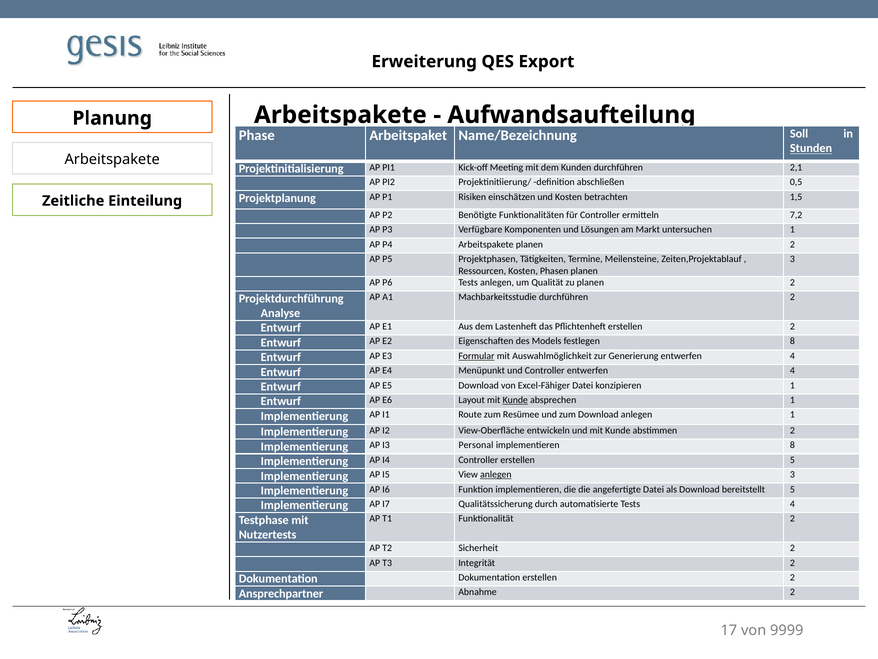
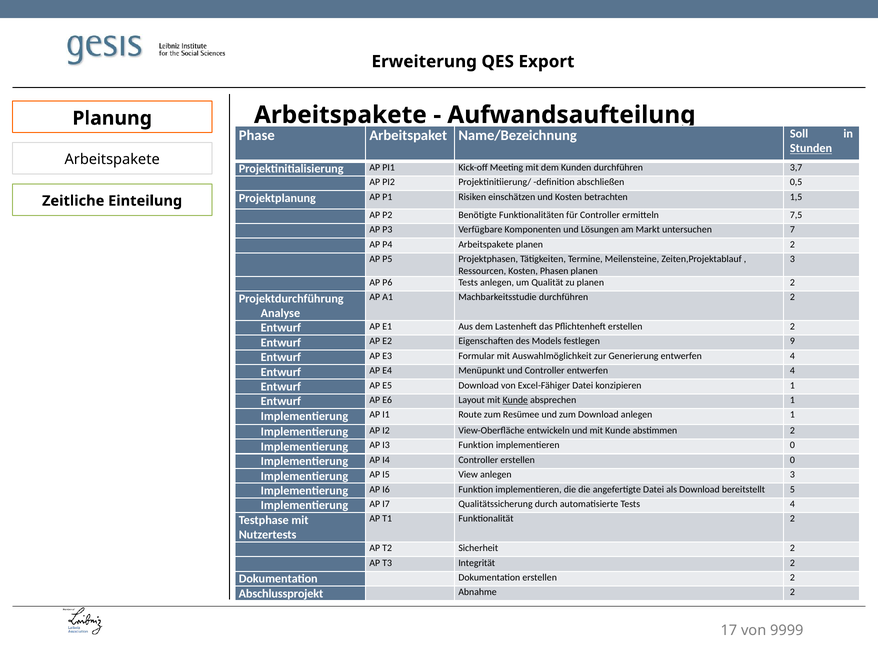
2,1: 2,1 -> 3,7 (796, 167)
7,2: 7,2 -> 7,5 (796, 215)
untersuchen 1: 1 -> 7 (792, 229)
festlegen 8: 8 -> 9 (792, 341)
Formular underline: present -> none (476, 356)
I3 Personal: Personal -> Funktion (476, 445)
implementieren 8: 8 -> 0 (792, 445)
erstellen 5: 5 -> 0 (792, 460)
anlegen underline: present -> none (496, 474)
Ansprechpartner: Ansprechpartner -> Abschlussprojekt (281, 593)
